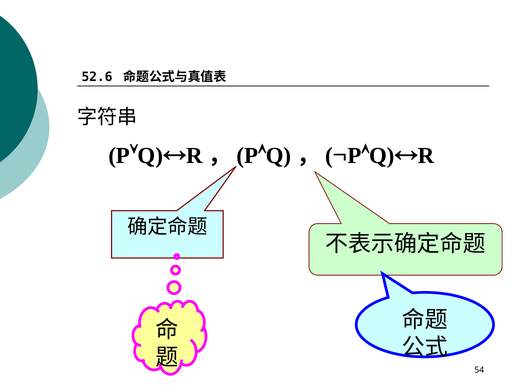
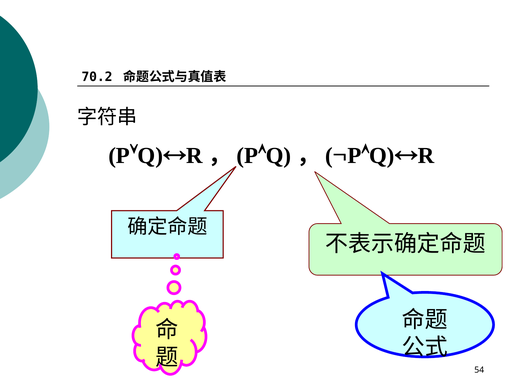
52.6: 52.6 -> 70.2 (97, 77)
